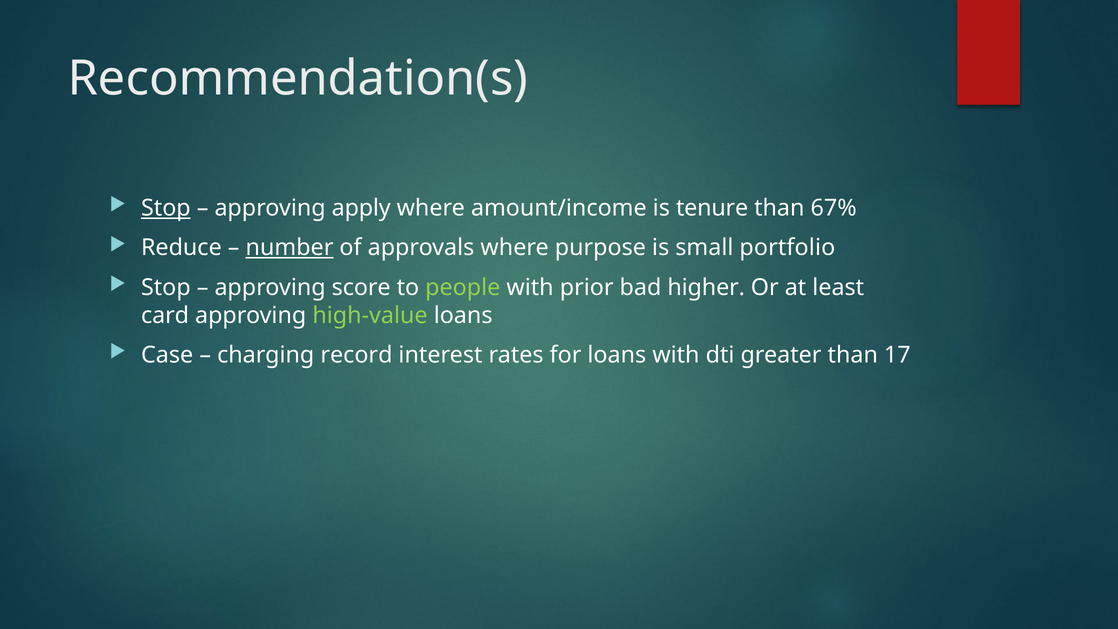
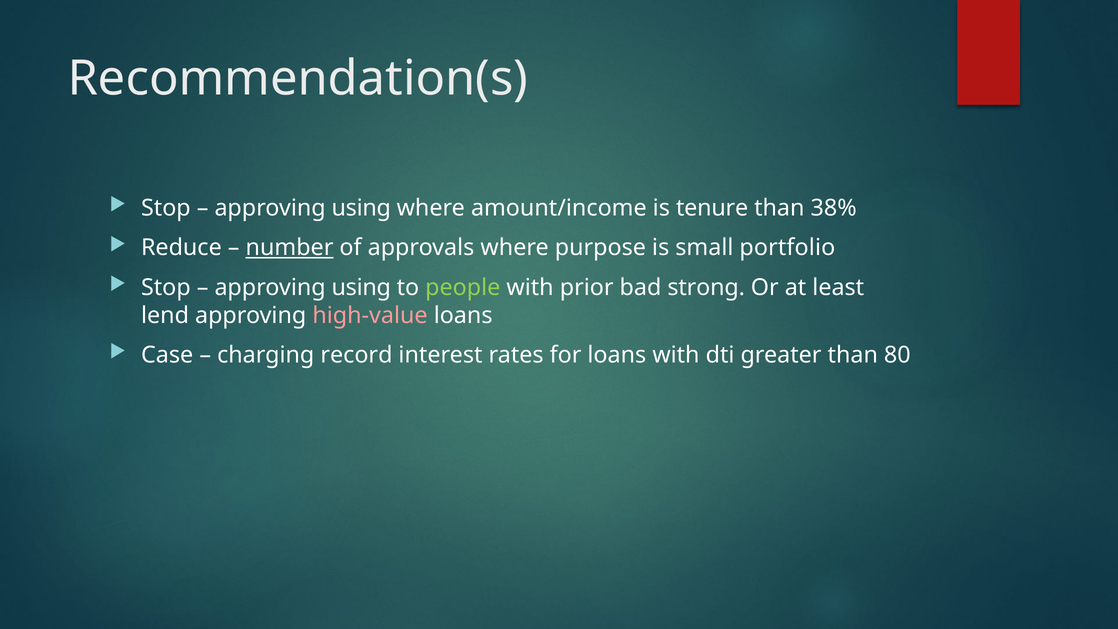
Stop underline: present -> none (166, 208)
apply: apply -> using (361, 208)
67%: 67% -> 38% (834, 208)
score: score -> using (361, 287)
higher: higher -> strong (706, 287)
card: card -> lend (165, 315)
high-value colour: light green -> pink (370, 315)
17: 17 -> 80 (897, 355)
